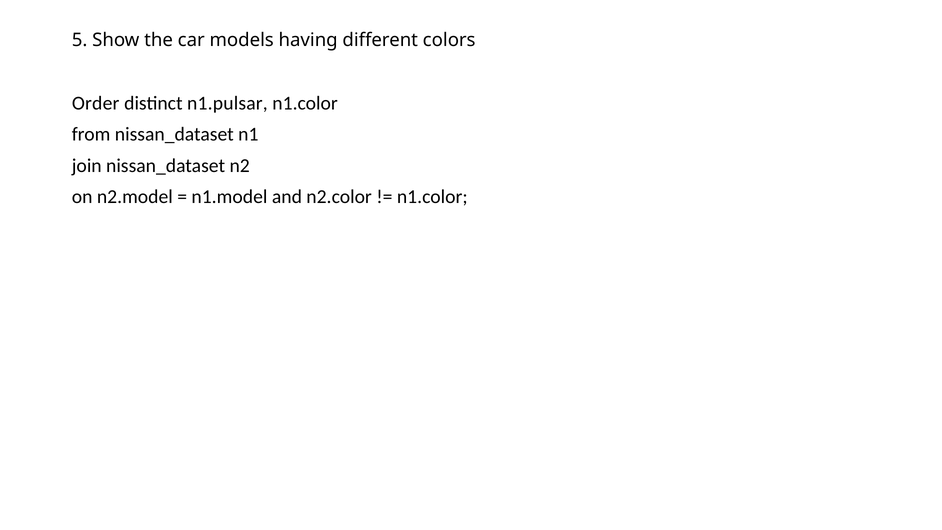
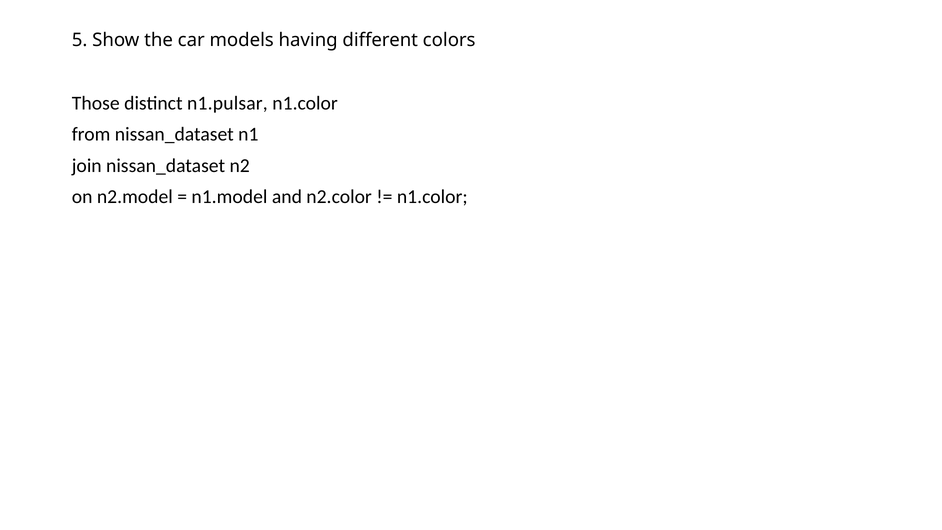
Order: Order -> Those (96, 103)
